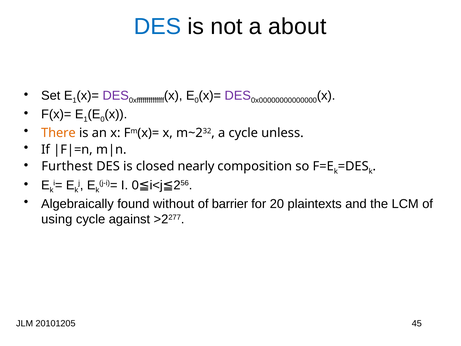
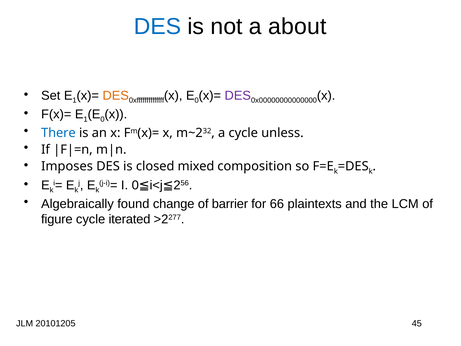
DES colour: purple -> orange (116, 95)
There colour: orange -> blue (58, 133)
Furthest: Furthest -> Imposes (67, 166)
nearly: nearly -> mixed (196, 166)
without: without -> change (174, 204)
20: 20 -> 66 (277, 204)
using: using -> figure (57, 219)
against: against -> iterated (130, 219)
